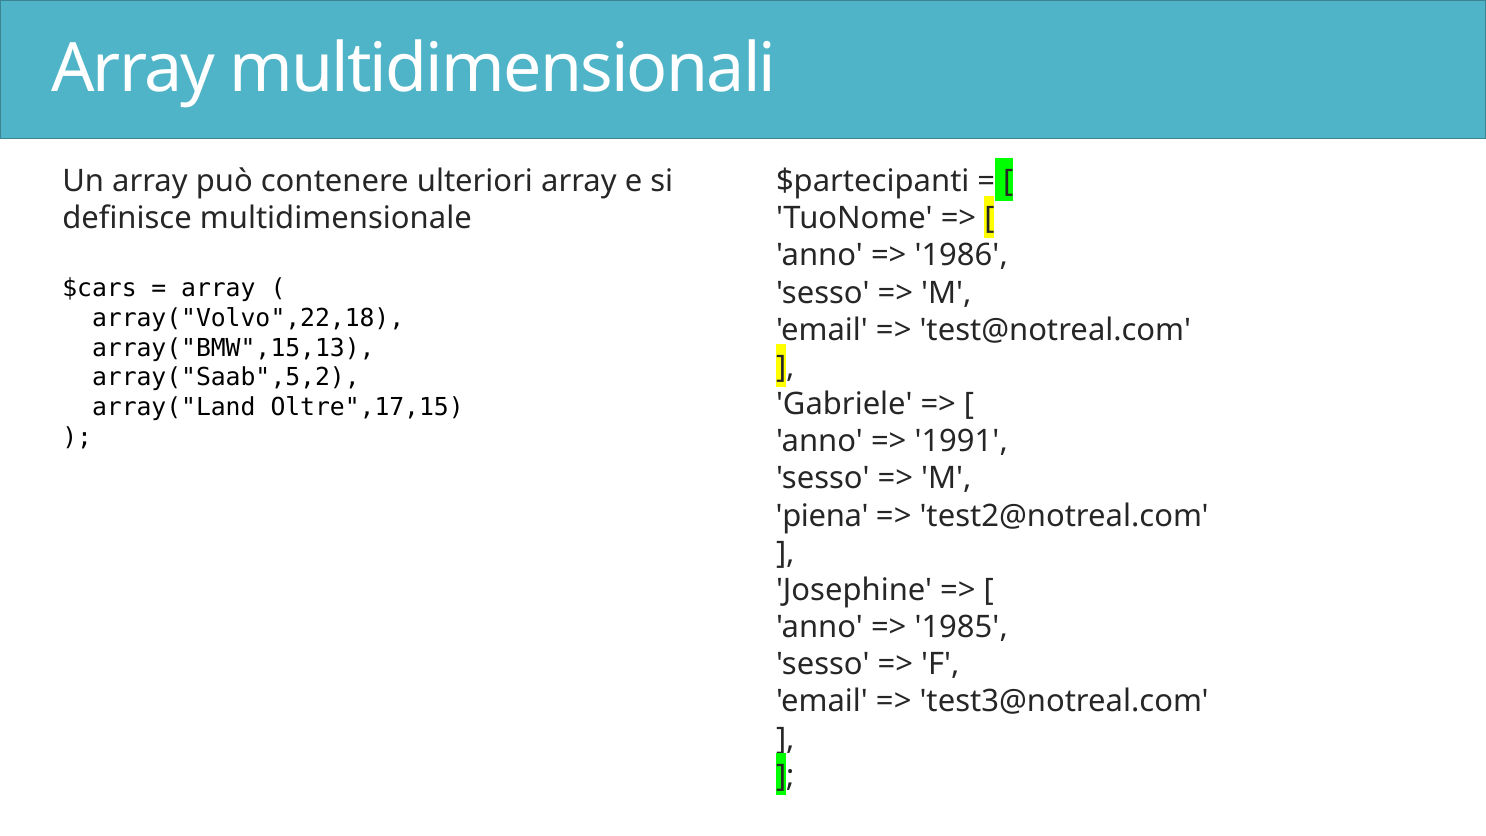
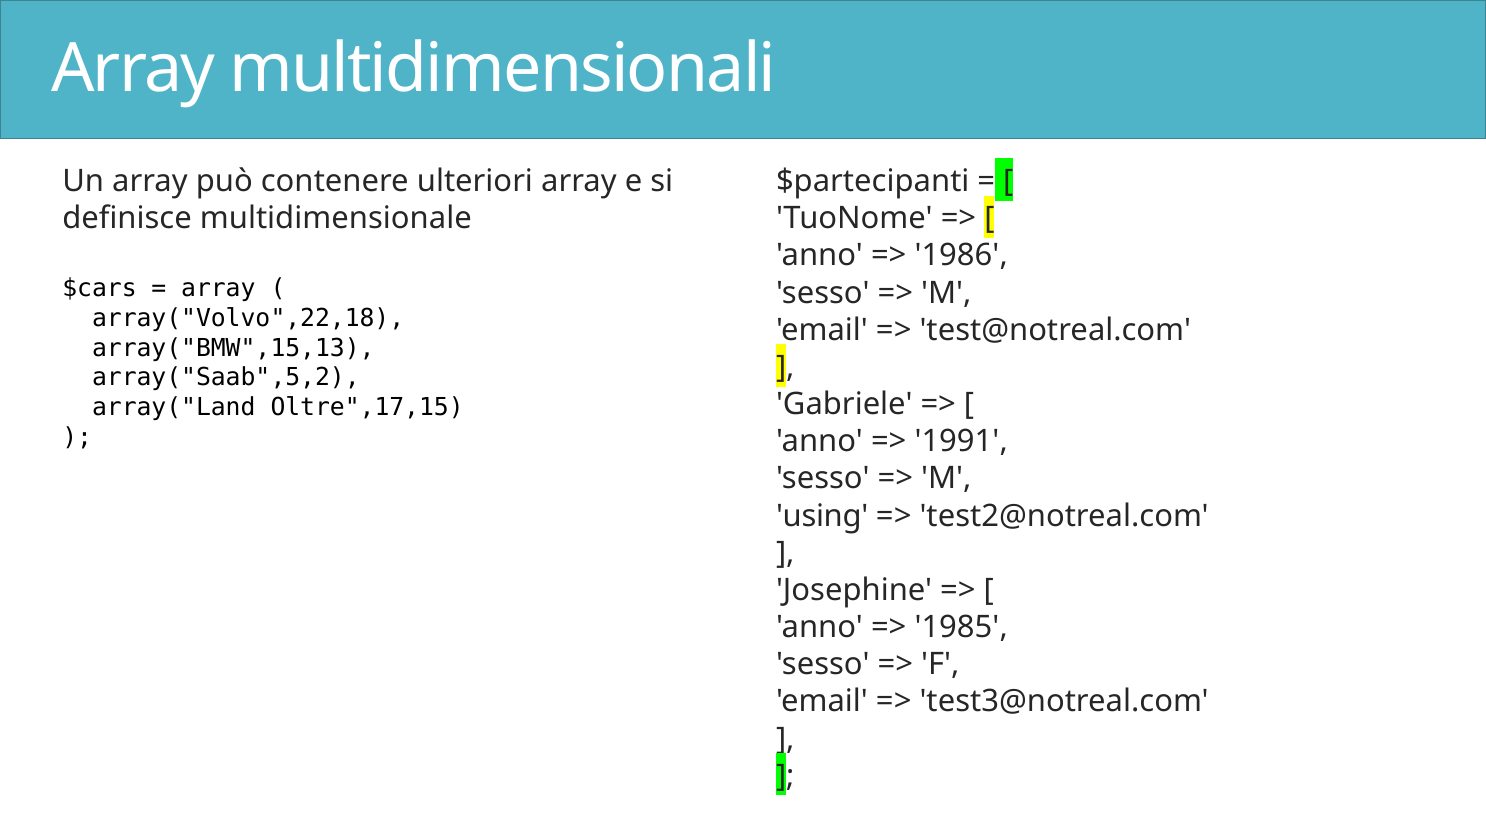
piena: piena -> using (822, 516)
